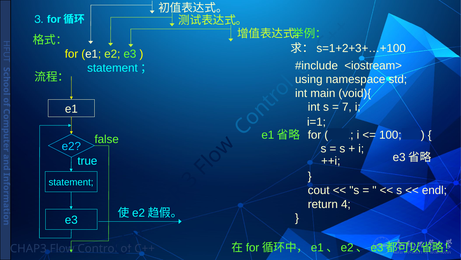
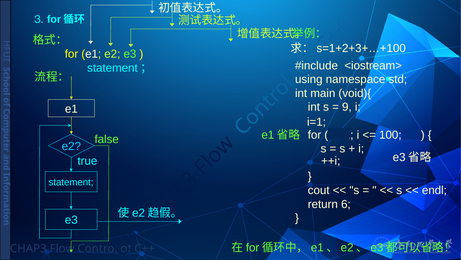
7: 7 -> 9 (347, 107)
4: 4 -> 6 (346, 204)
